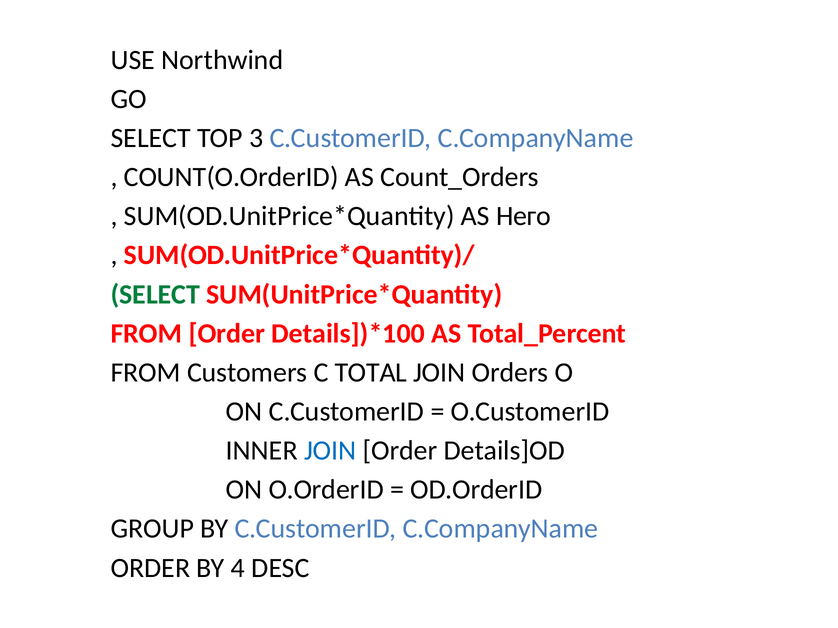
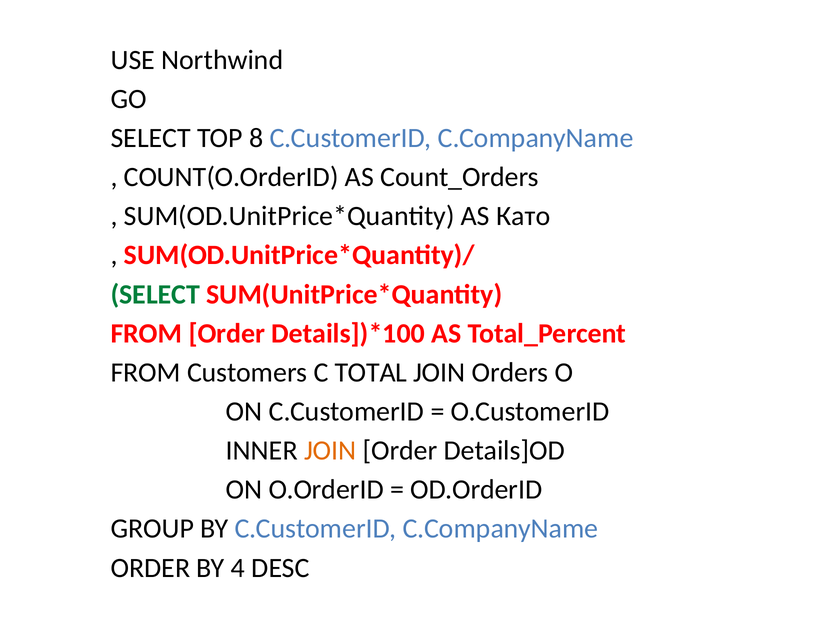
3: 3 -> 8 (256, 138)
Него: Него -> Като (523, 216)
JOIN colour: blue -> orange (330, 451)
